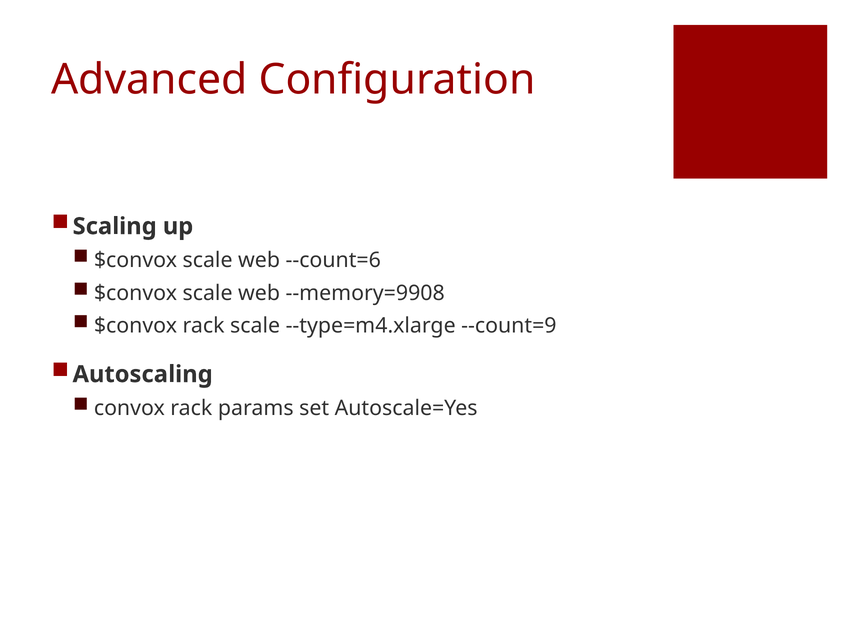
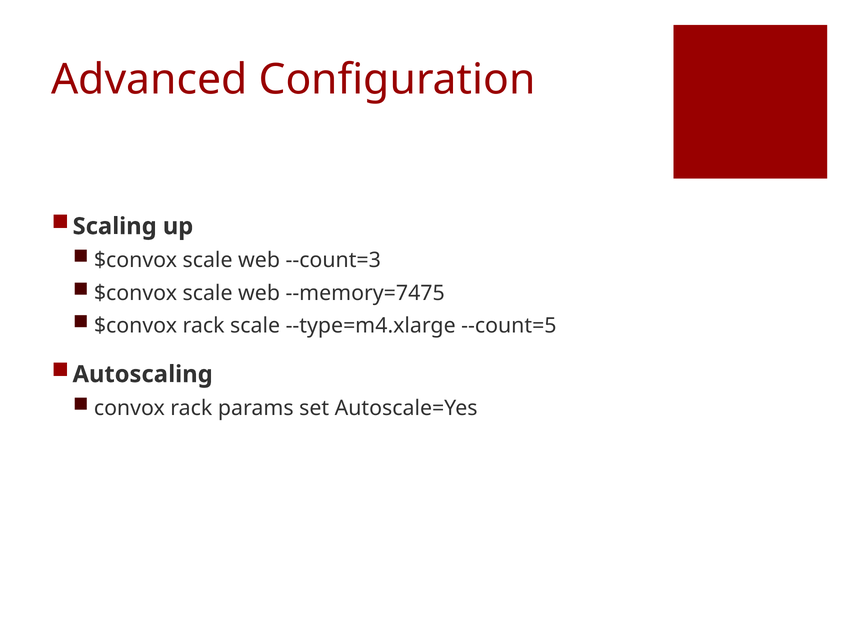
--count=6: --count=6 -> --count=3 (333, 261)
--memory=9908: --memory=9908 -> --memory=7475 (365, 293)
--count=9: --count=9 -> --count=5 (509, 326)
